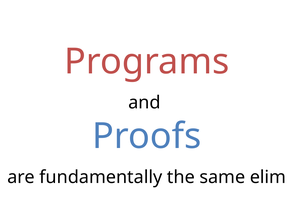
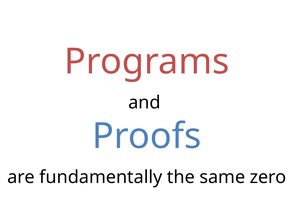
elim: elim -> zero (268, 177)
